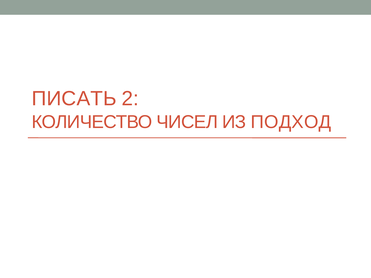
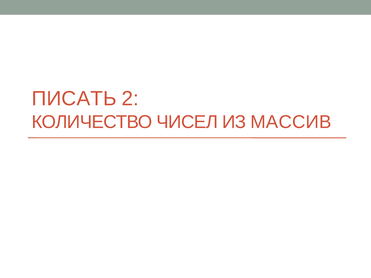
ПОДХОД: ПОДХОД -> МАССИВ (291, 122)
